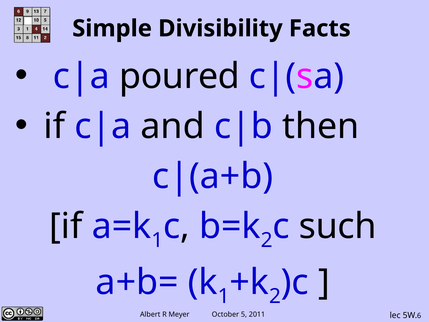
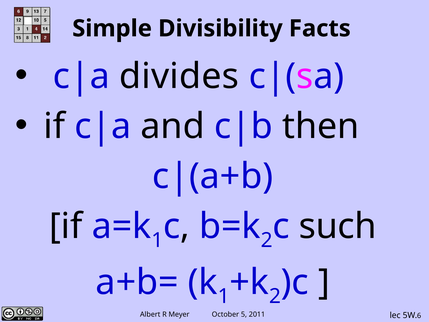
poured: poured -> divides (179, 76)
